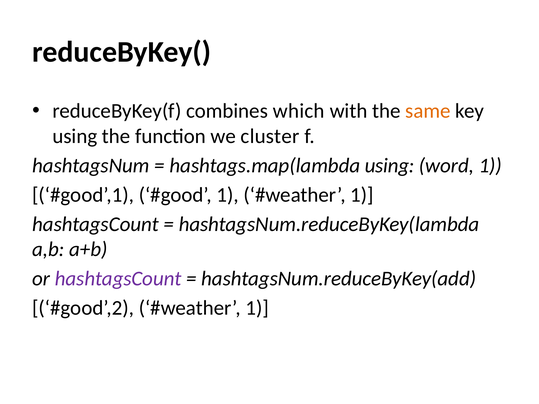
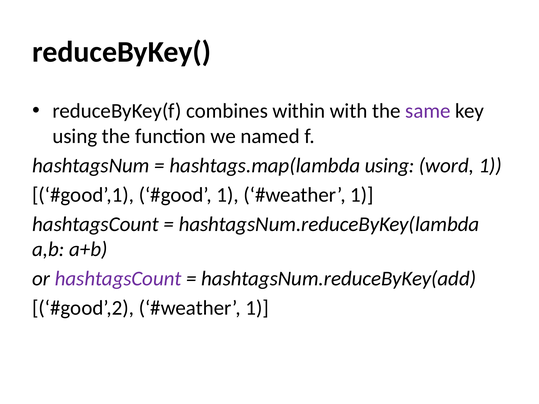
which: which -> within (299, 111)
same colour: orange -> purple (428, 111)
cluster: cluster -> named (270, 136)
